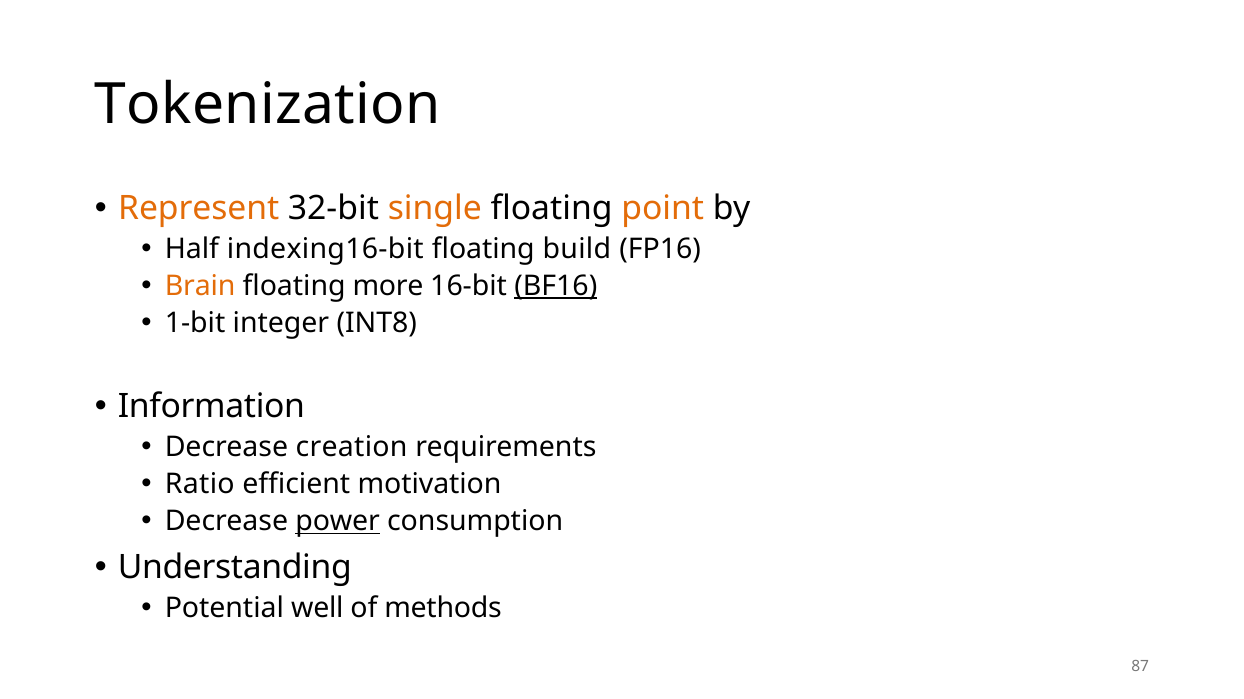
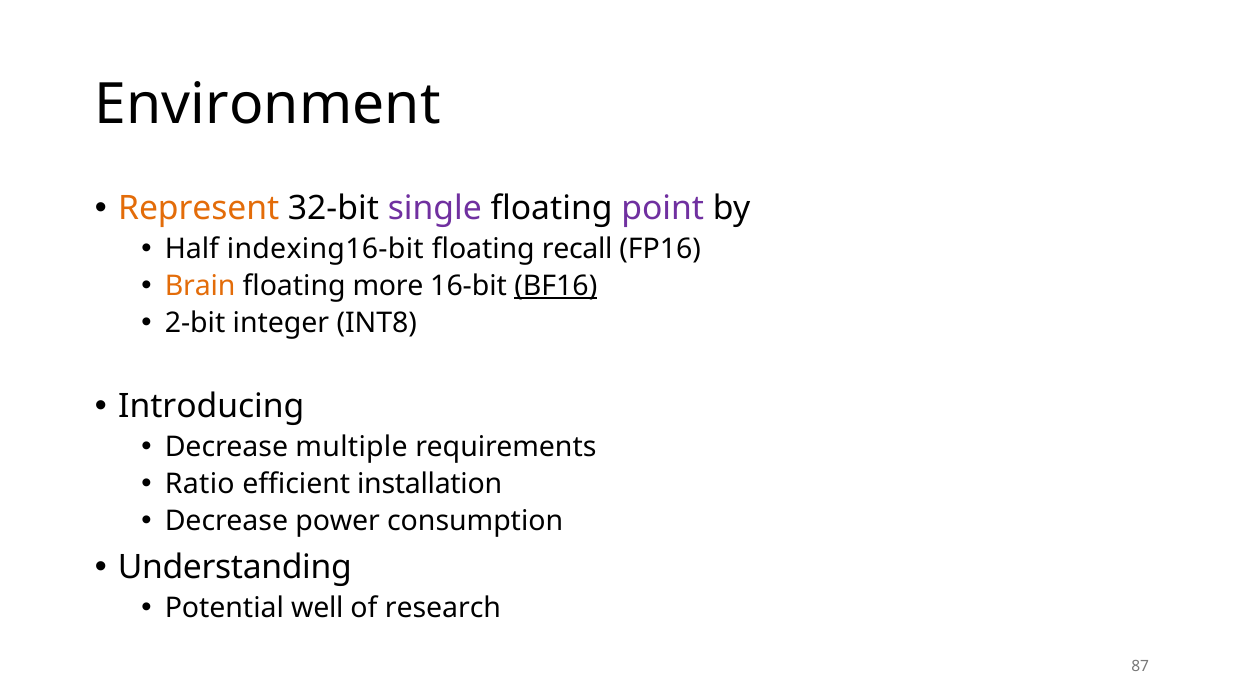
Tokenization: Tokenization -> Environment (268, 104)
single colour: orange -> purple (435, 209)
point colour: orange -> purple (663, 209)
build: build -> recall (577, 249)
1-bit: 1-bit -> 2-bit (195, 323)
Information: Information -> Introducing (211, 407)
creation: creation -> multiple (352, 447)
motivation: motivation -> installation (430, 484)
power underline: present -> none (338, 522)
methods: methods -> research (443, 608)
